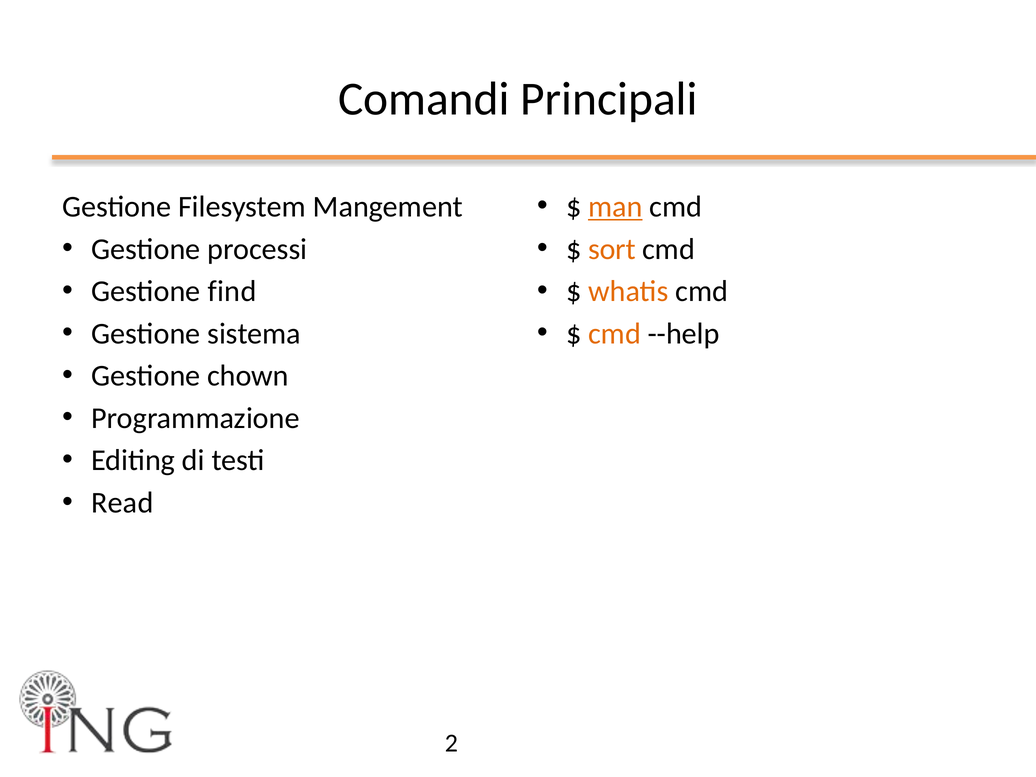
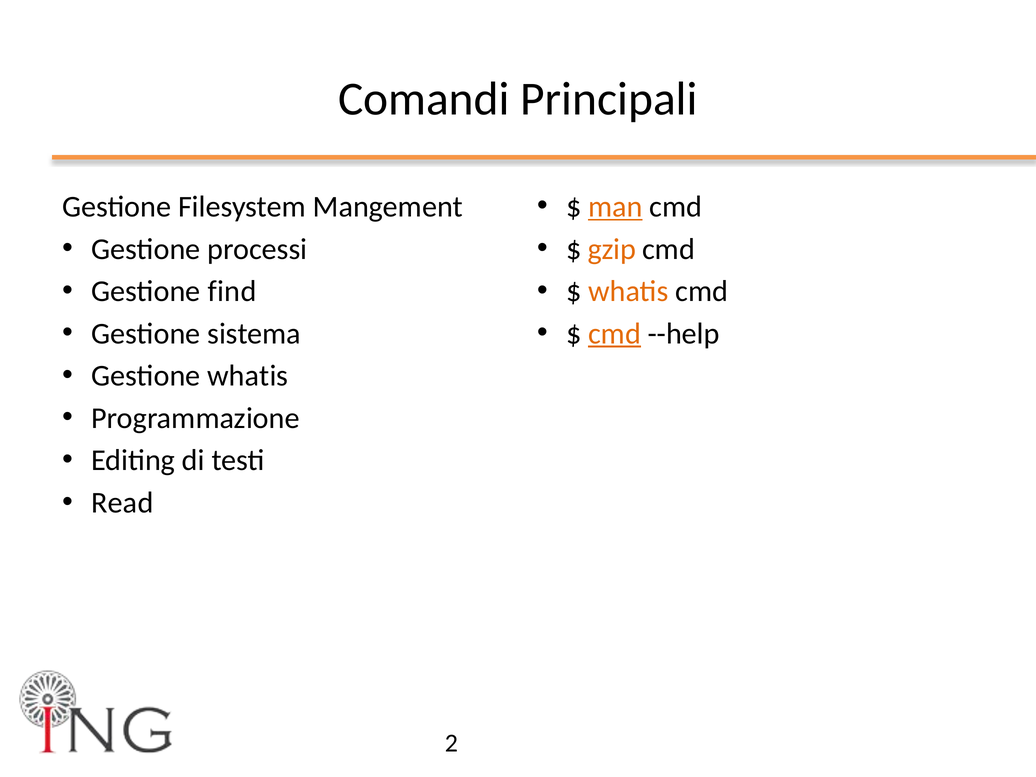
sort: sort -> gzip (612, 249)
cmd underline: none -> present (615, 334)
Gestione chown: chown -> whatis (248, 376)
